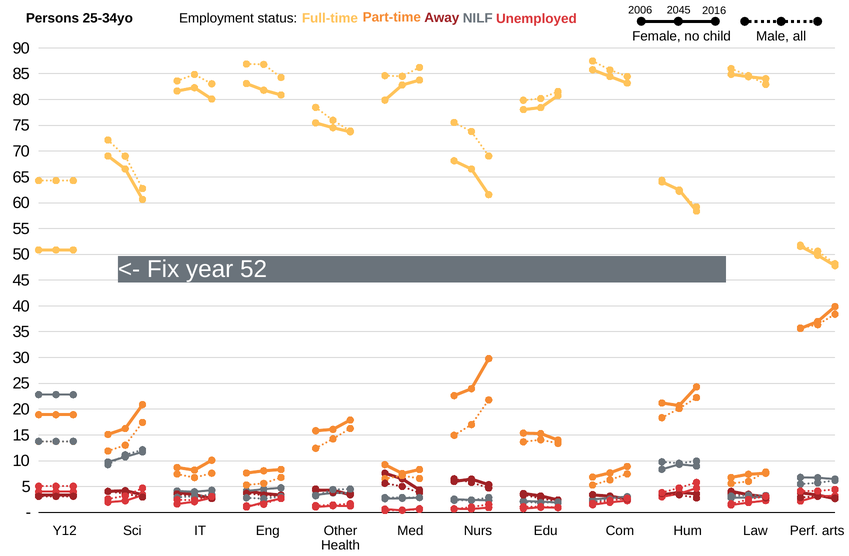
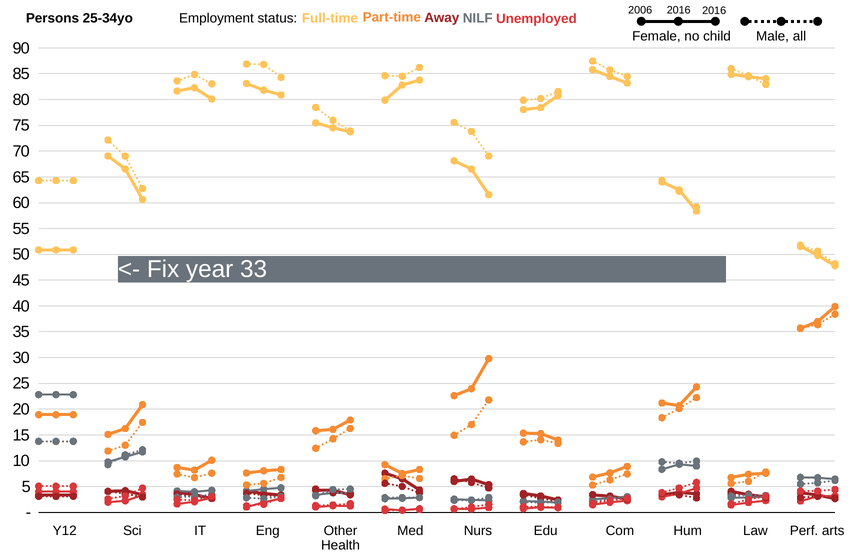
2006 2045: 2045 -> 2016 (679, 10)
52: 52 -> 33 (254, 269)
